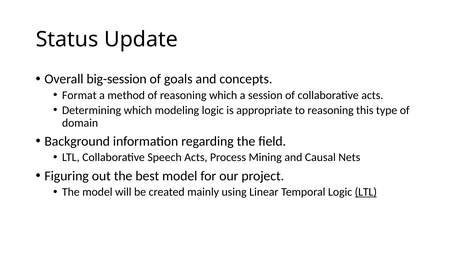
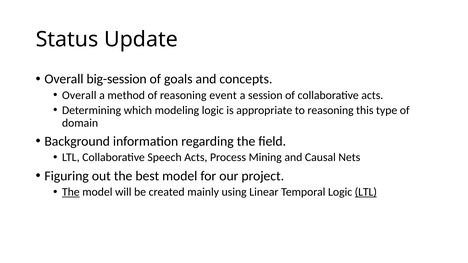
Format: Format -> Overall (79, 95)
reasoning which: which -> event (223, 95)
The underline: none -> present (71, 192)
